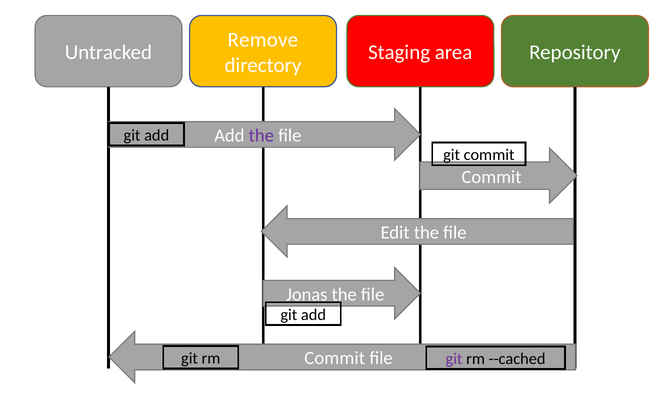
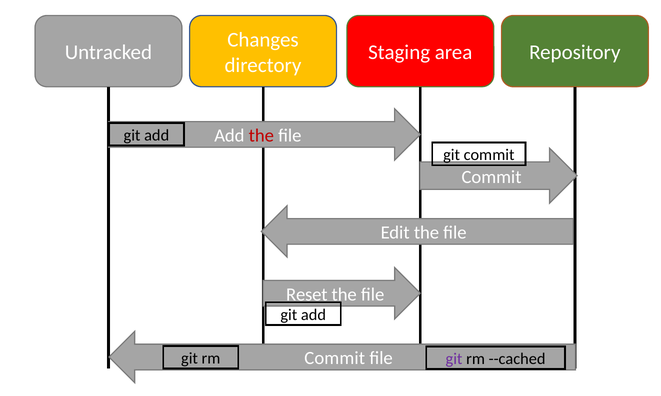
Remove: Remove -> Changes (263, 40)
the colour: purple -> red (261, 136)
Jonas: Jonas -> Reset (307, 295)
